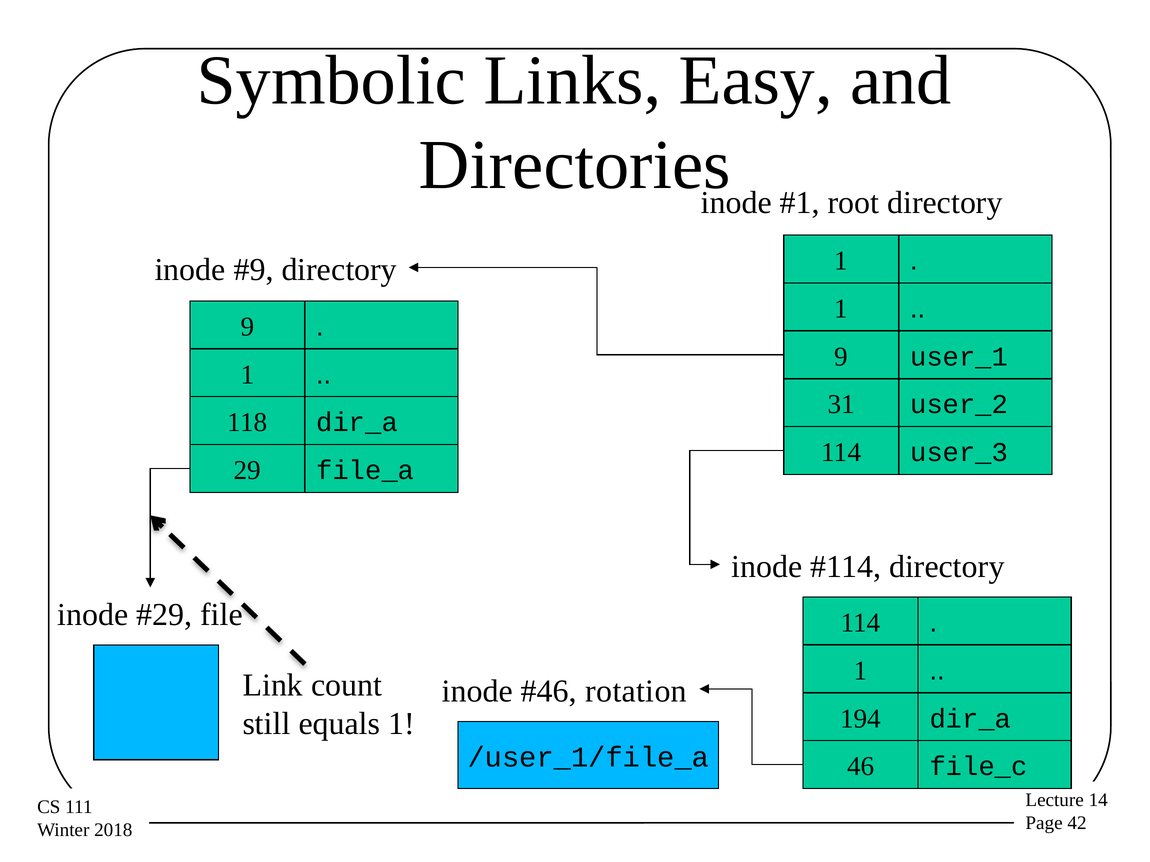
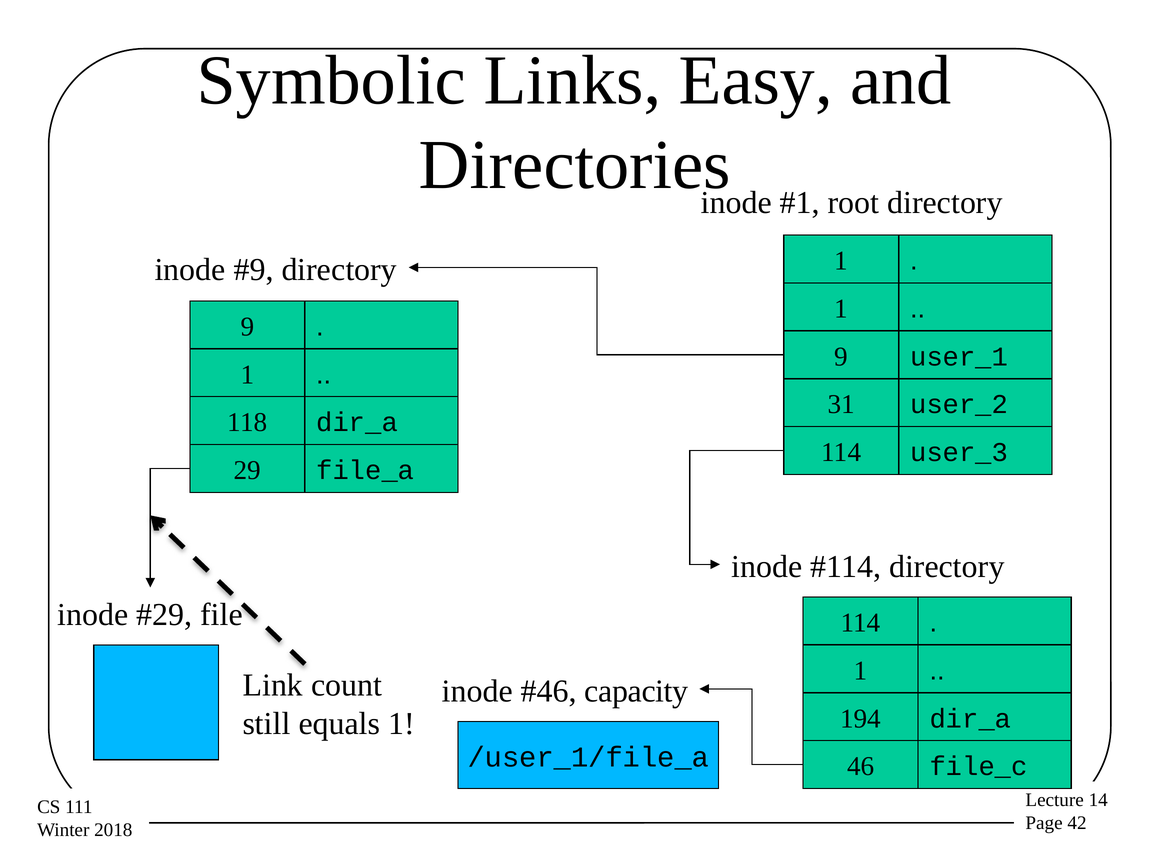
rotation: rotation -> capacity (636, 692)
